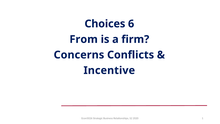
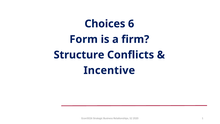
From: From -> Form (84, 39)
Concerns: Concerns -> Structure (79, 55)
